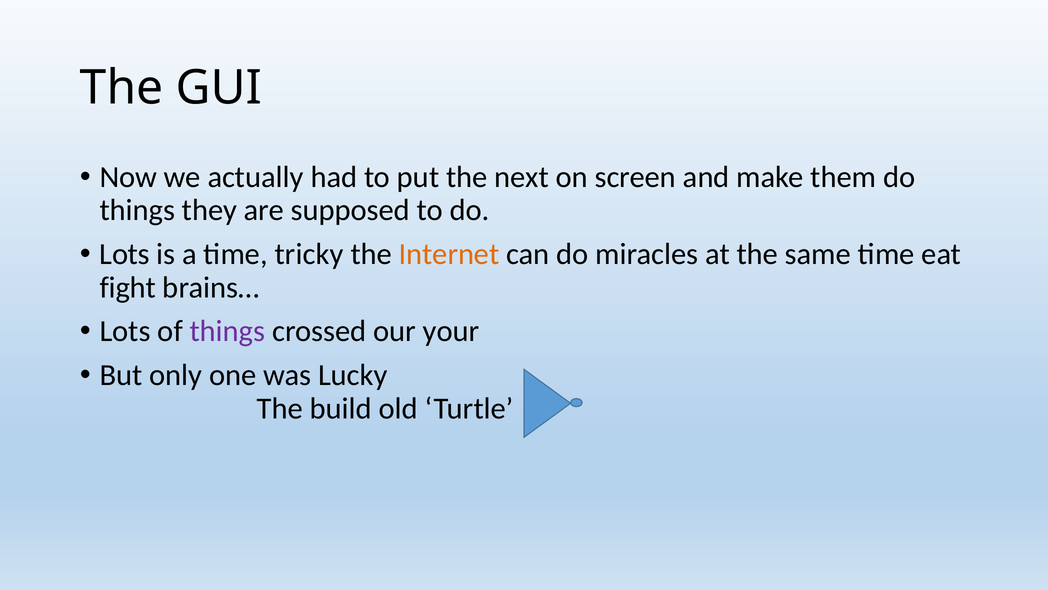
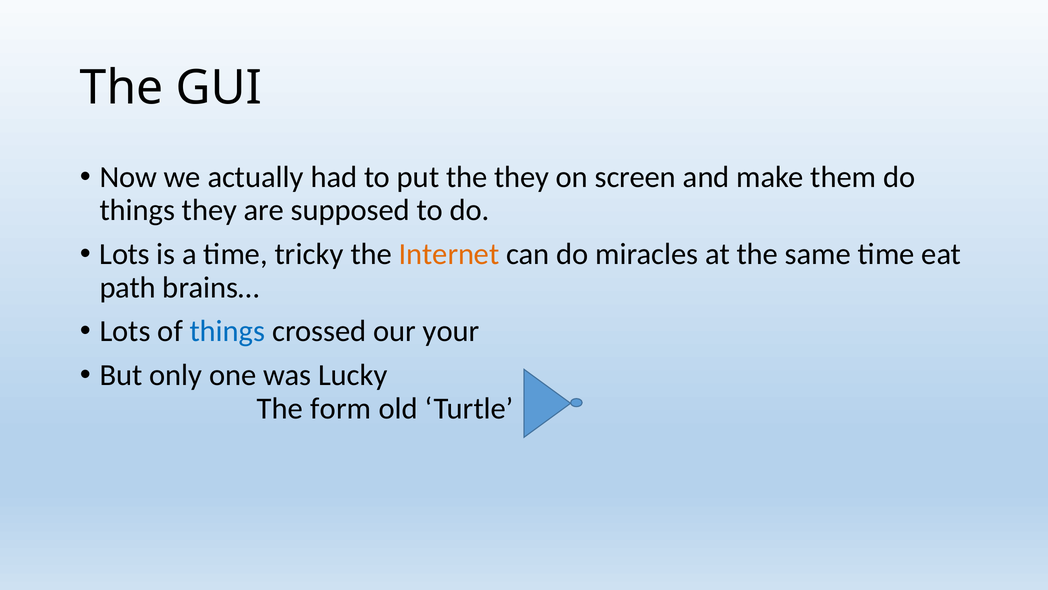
the next: next -> they (522, 177)
fight: fight -> path (128, 287)
things colour: purple -> blue (228, 331)
build: build -> form (341, 408)
